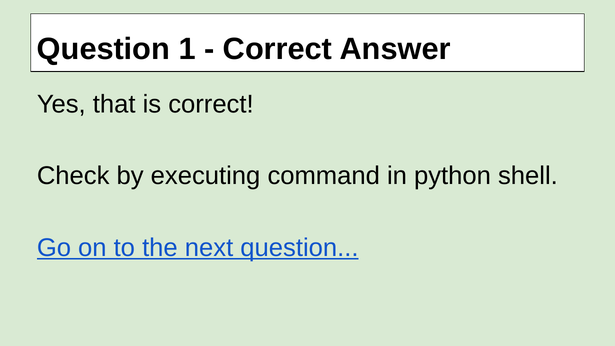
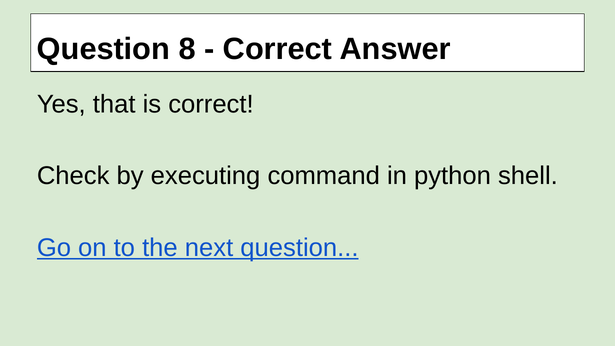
1: 1 -> 8 (187, 49)
